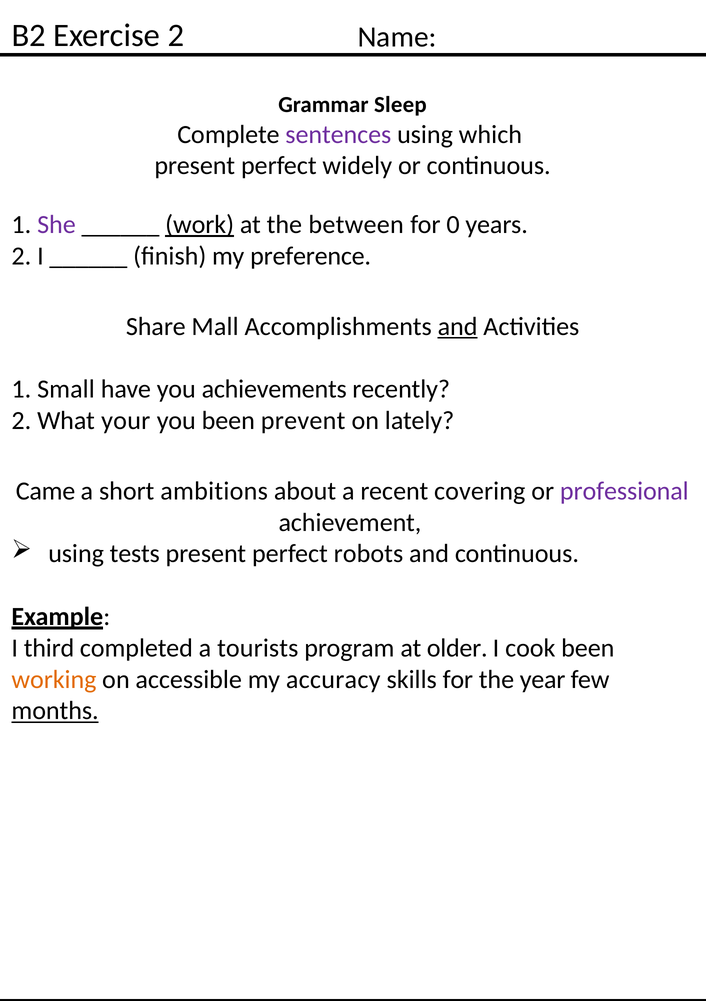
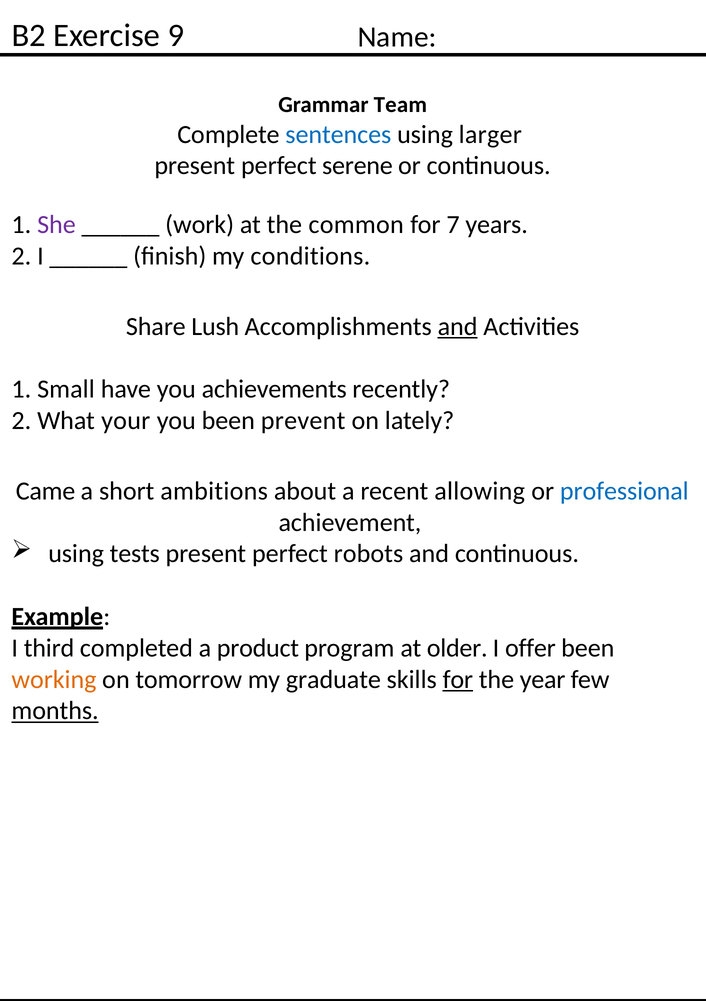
Exercise 2: 2 -> 9 (176, 35)
Sleep: Sleep -> Team (400, 105)
sentences colour: purple -> blue (338, 134)
which: which -> larger (490, 134)
widely: widely -> serene (357, 166)
work underline: present -> none (200, 225)
between: between -> common (356, 225)
0: 0 -> 7 (453, 225)
preference: preference -> conditions (310, 256)
Mall: Mall -> Lush (215, 326)
covering: covering -> allowing (480, 491)
professional colour: purple -> blue (624, 491)
tourists: tourists -> product (258, 647)
cook: cook -> offer (530, 647)
accessible: accessible -> tomorrow (189, 679)
accuracy: accuracy -> graduate (333, 679)
for underline: none -> present (458, 679)
